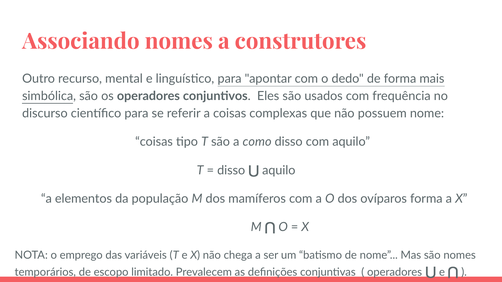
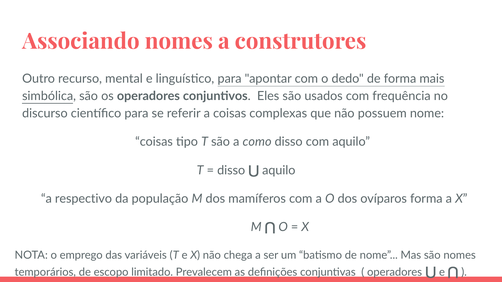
elementos: elementos -> respectivo (83, 199)
